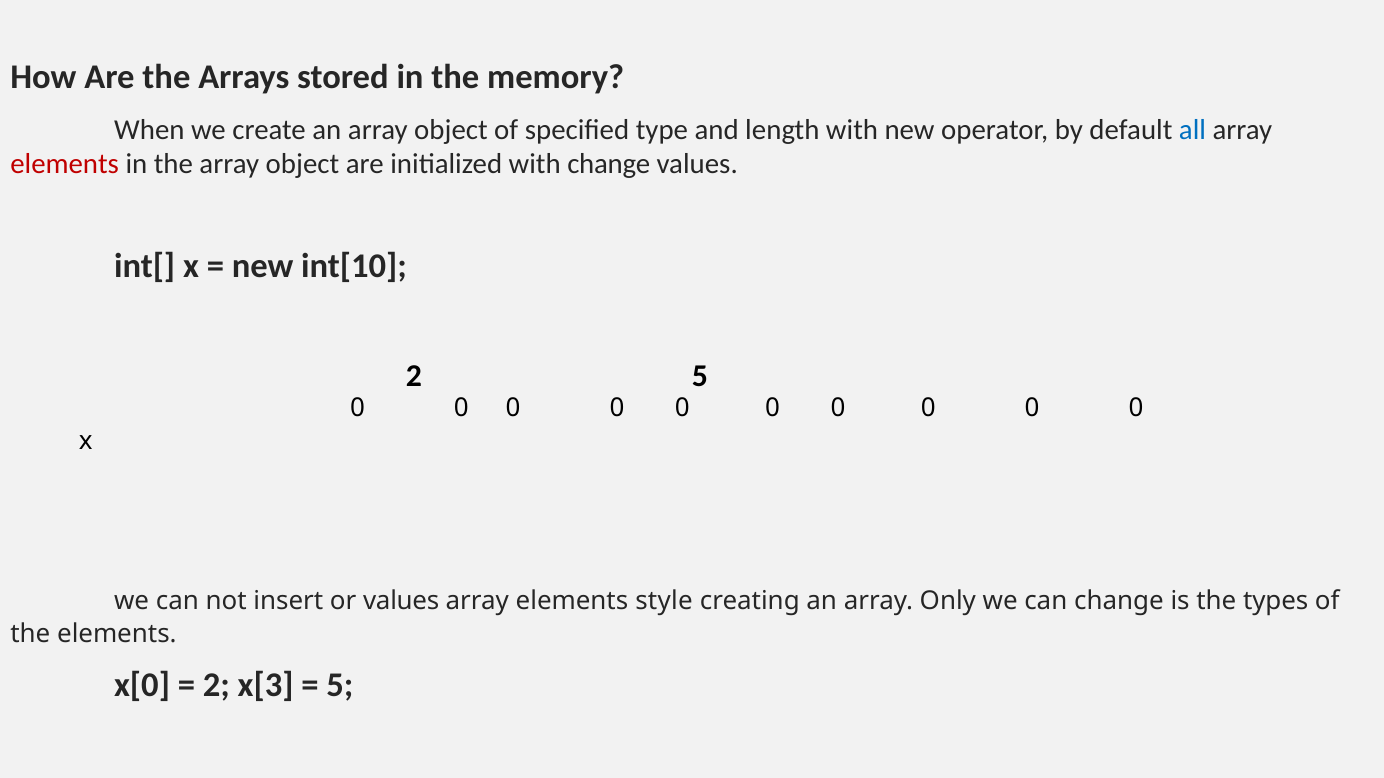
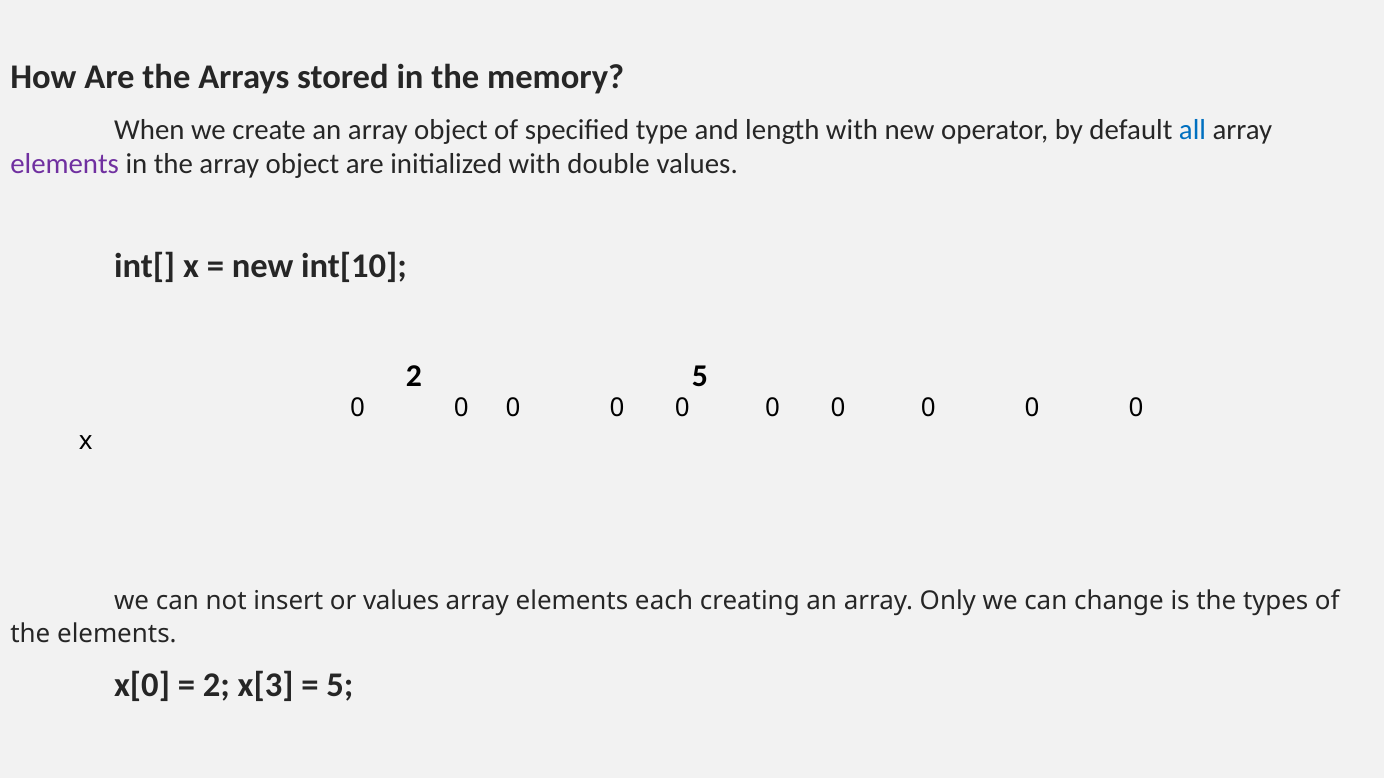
elements colour: red -> purple (65, 164)
with change: change -> double (609, 164)
style: style -> each (664, 601)
